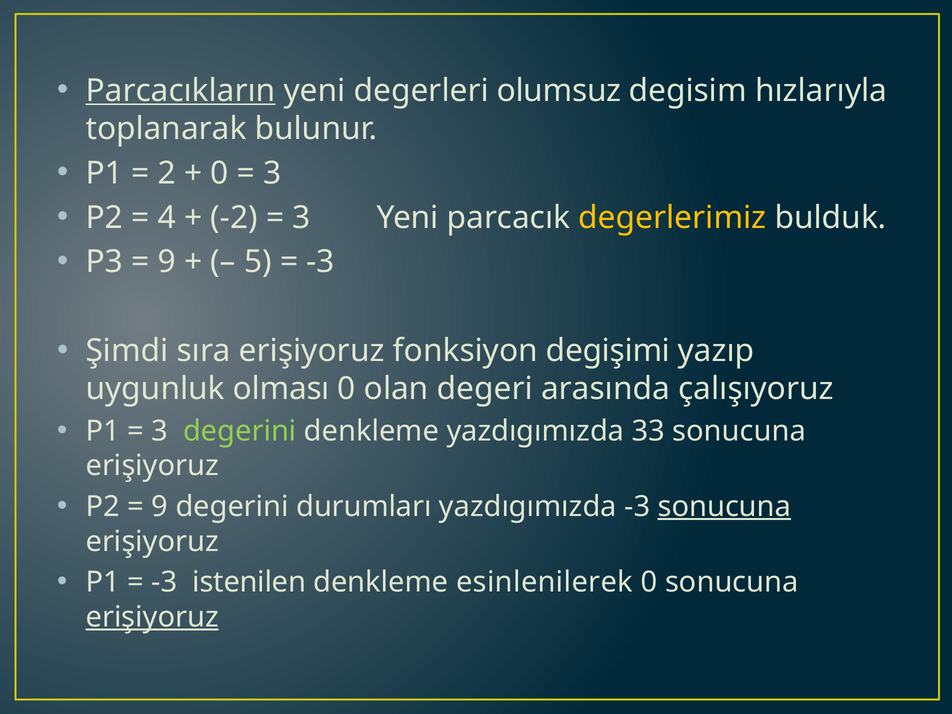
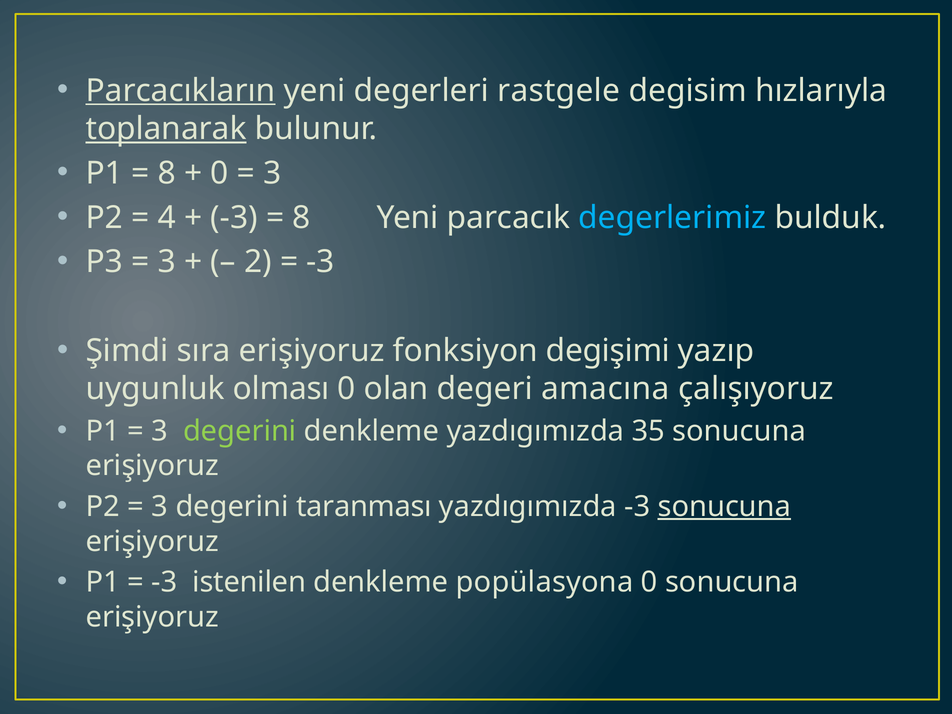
olumsuz: olumsuz -> rastgele (559, 91)
toplanarak underline: none -> present (166, 129)
2: 2 -> 8 (167, 173)
-2: -2 -> -3 (234, 218)
3: 3 -> 8 (301, 218)
degerlerimiz colour: yellow -> light blue (672, 218)
9: 9 -> 3 (167, 262)
5: 5 -> 2 (258, 262)
arasında: arasında -> amacına (605, 389)
33: 33 -> 35 (648, 431)
9: 9 -> 3 (160, 507)
durumları: durumları -> taranması (364, 507)
esinlenilerek: esinlenilerek -> popülasyona (545, 582)
erişiyoruz underline: present -> none (152, 617)
